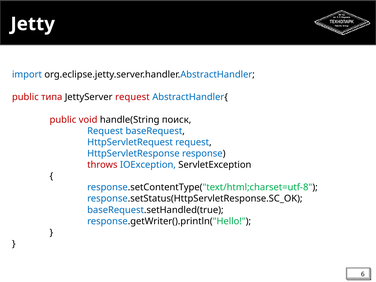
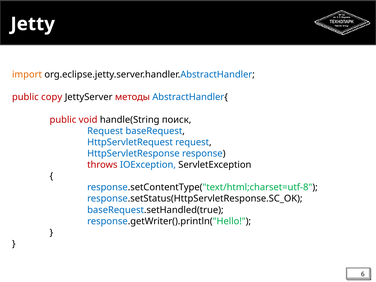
import colour: blue -> orange (27, 75)
типа: типа -> copy (52, 97)
JettyServer request: request -> методы (132, 97)
